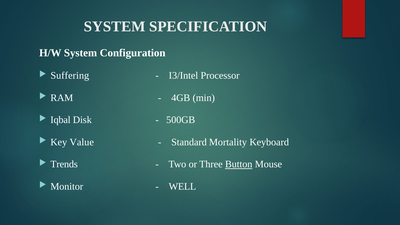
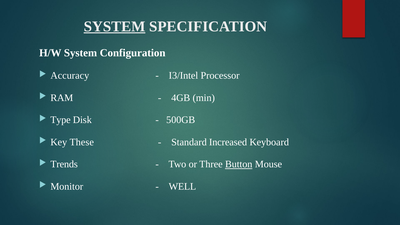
SYSTEM underline: none -> present (115, 26)
Suffering: Suffering -> Accuracy (70, 76)
Iqbal: Iqbal -> Type (60, 120)
Value: Value -> These (82, 142)
Mortality: Mortality -> Increased (228, 142)
